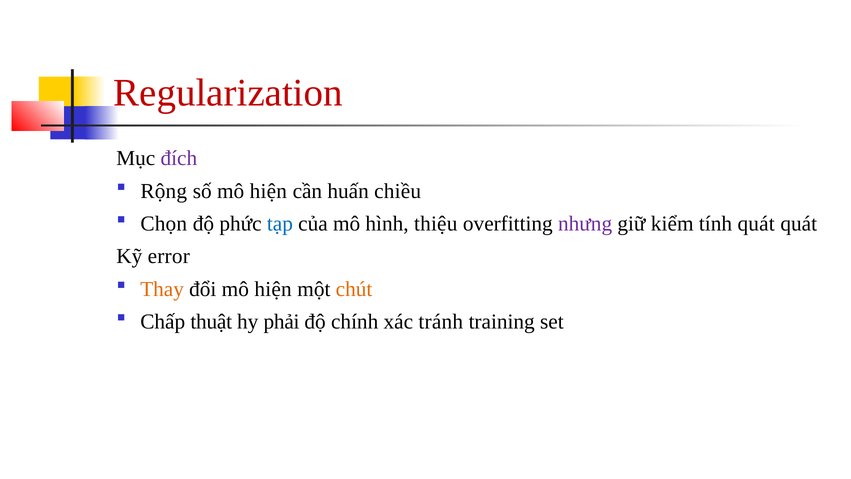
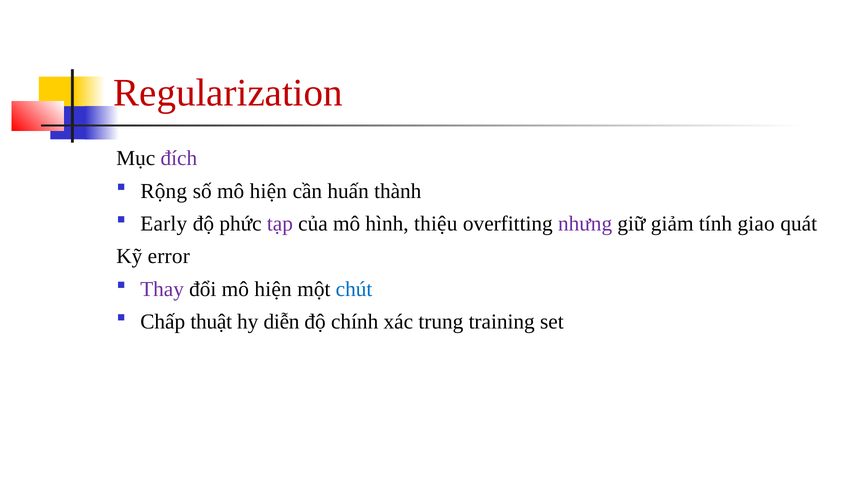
chiều: chiều -> thành (398, 191)
Chọn: Chọn -> Early (164, 224)
tạp colour: blue -> purple (280, 224)
kiểm: kiểm -> giảm (672, 224)
tính quát: quát -> giao (756, 224)
Thay colour: orange -> purple (162, 289)
chút colour: orange -> blue (354, 289)
phải: phải -> diễn (282, 321)
tránh: tránh -> trung (441, 321)
